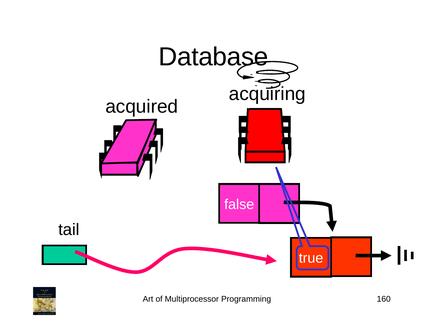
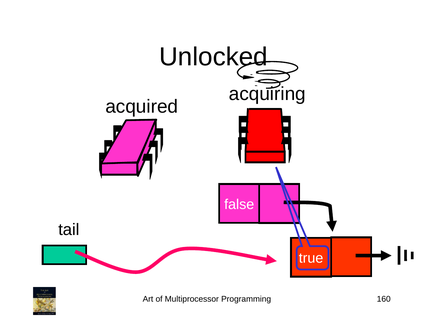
Database: Database -> Unlocked (213, 57)
